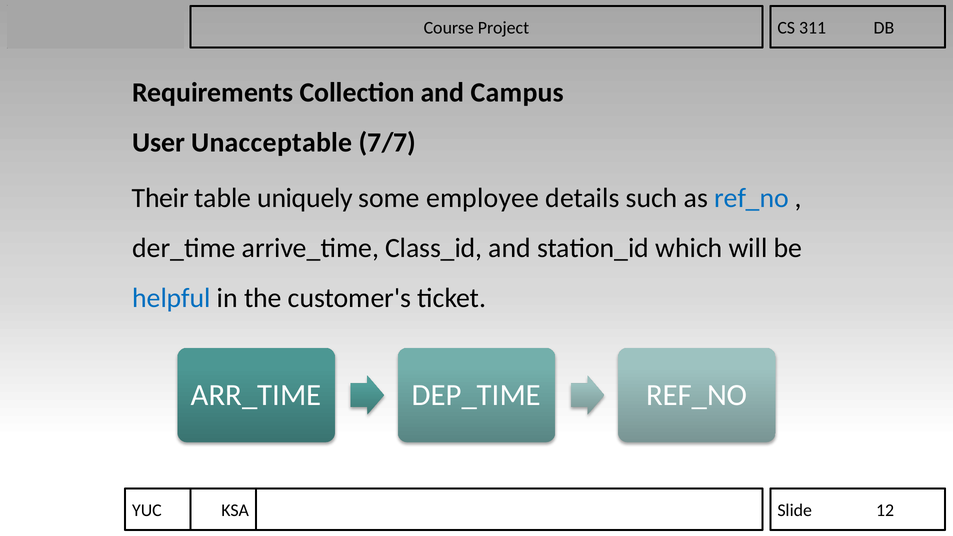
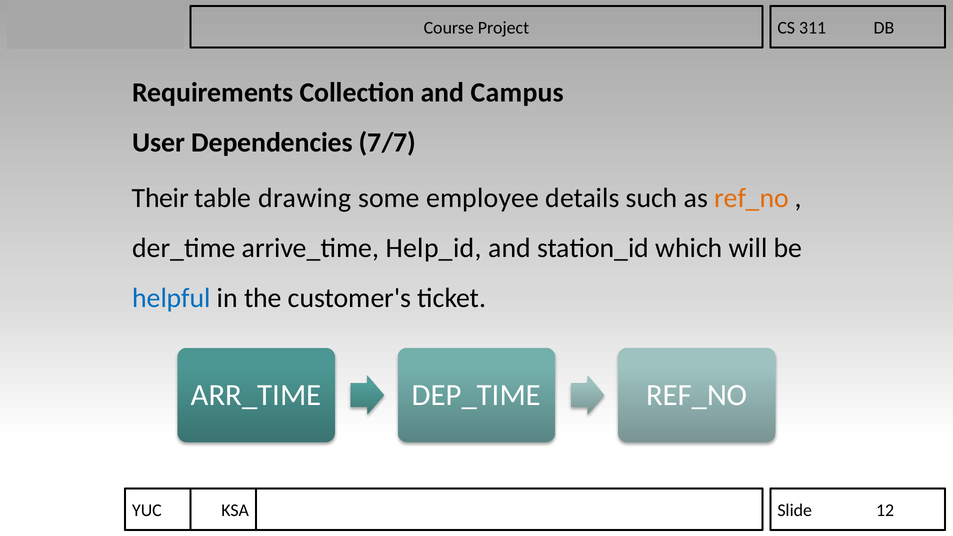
Unacceptable: Unacceptable -> Dependencies (272, 143)
uniquely: uniquely -> drawing (305, 198)
ref_no colour: blue -> orange (752, 198)
Class_id: Class_id -> Help_id (434, 248)
